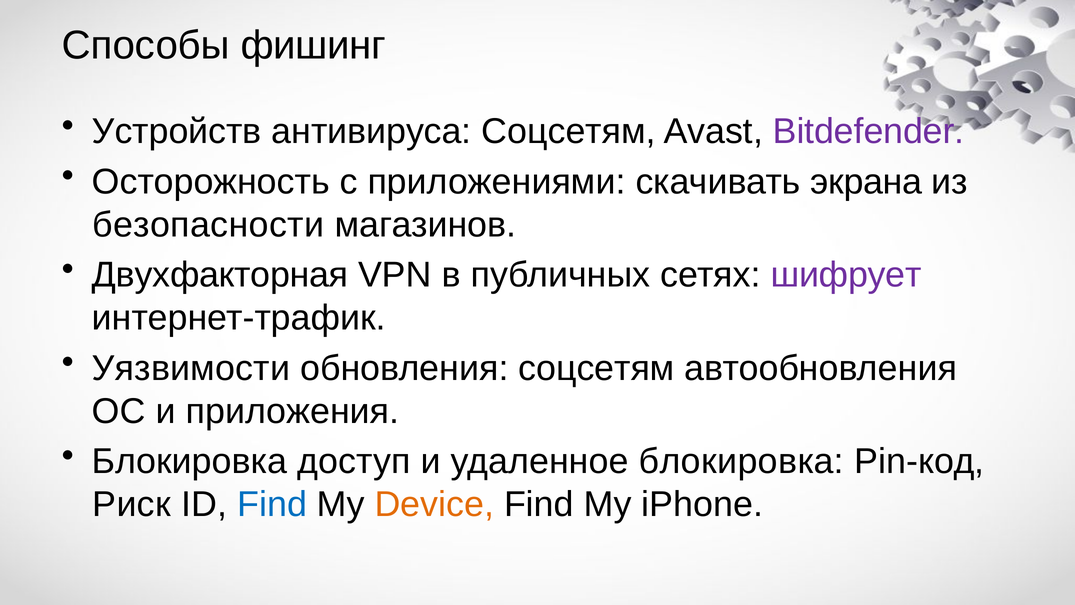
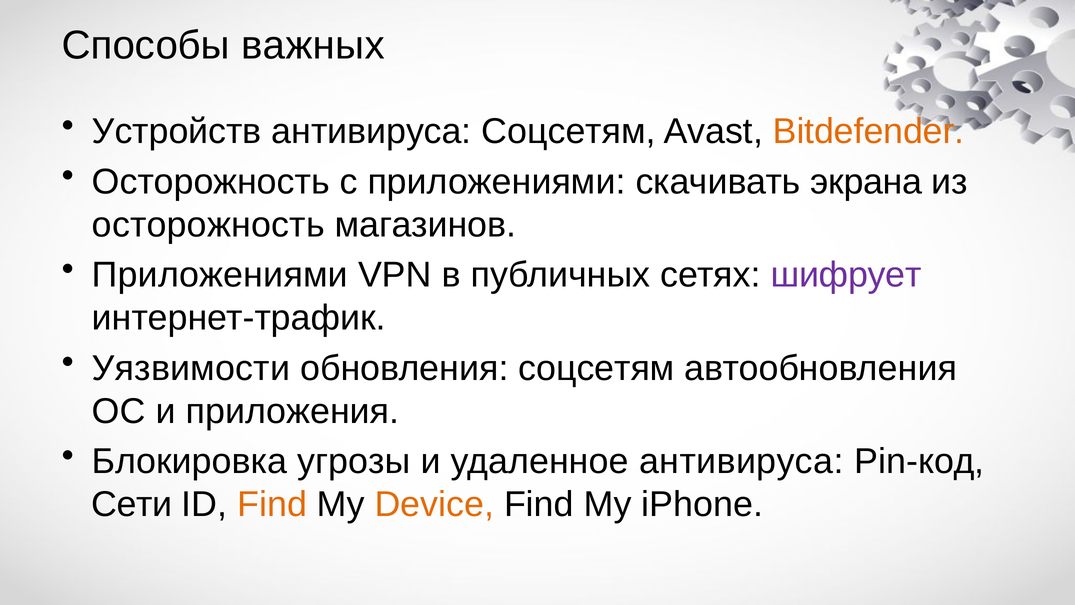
фишинг: фишинг -> важных (313, 45)
Bitdefender colour: purple -> orange (869, 132)
безопасности: безопасности -> осторожность (208, 225)
Двухфакторная: Двухфакторная -> Приложениями (220, 275)
доступ: доступ -> угрозы (354, 461)
удаленное блокировка: блокировка -> антивируса (741, 461)
Риск: Риск -> Сети (132, 504)
Find colour: blue -> orange (272, 504)
